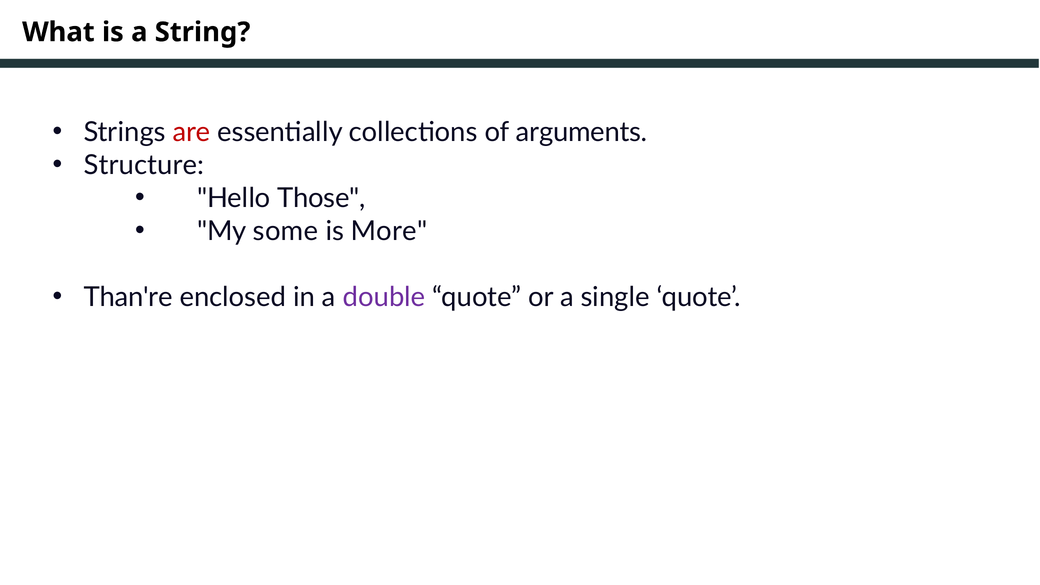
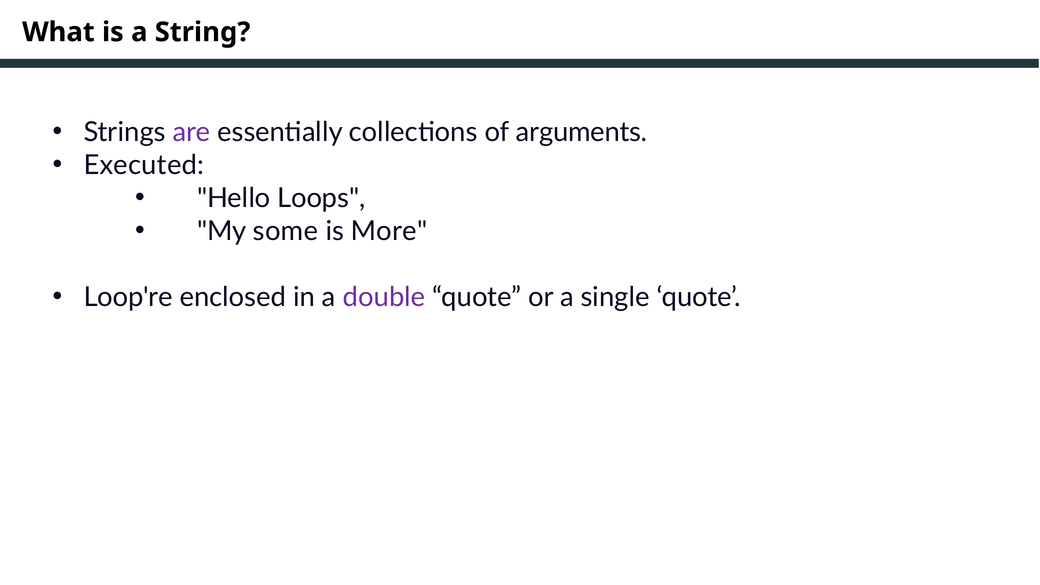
are colour: red -> purple (191, 132)
Structure: Structure -> Executed (144, 165)
Those: Those -> Loops (321, 198)
Than're: Than're -> Loop're (128, 297)
